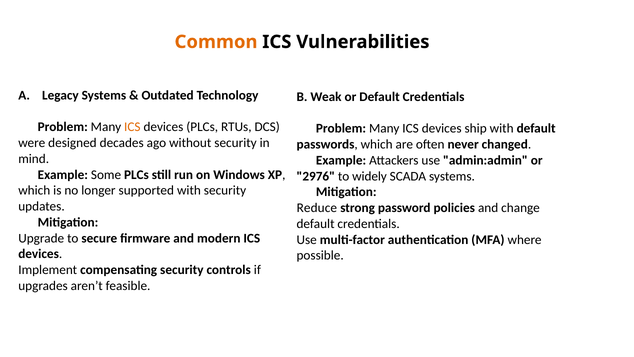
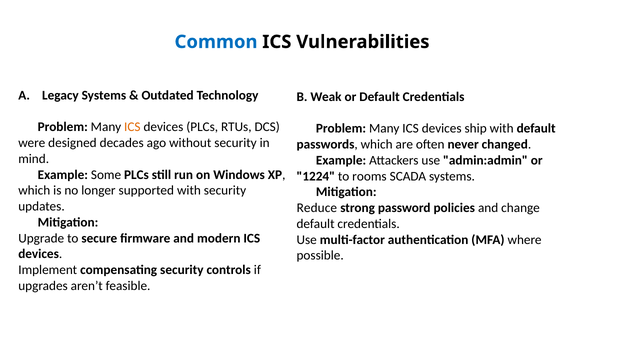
Common colour: orange -> blue (216, 42)
2976: 2976 -> 1224 (316, 176)
widely: widely -> rooms (369, 176)
